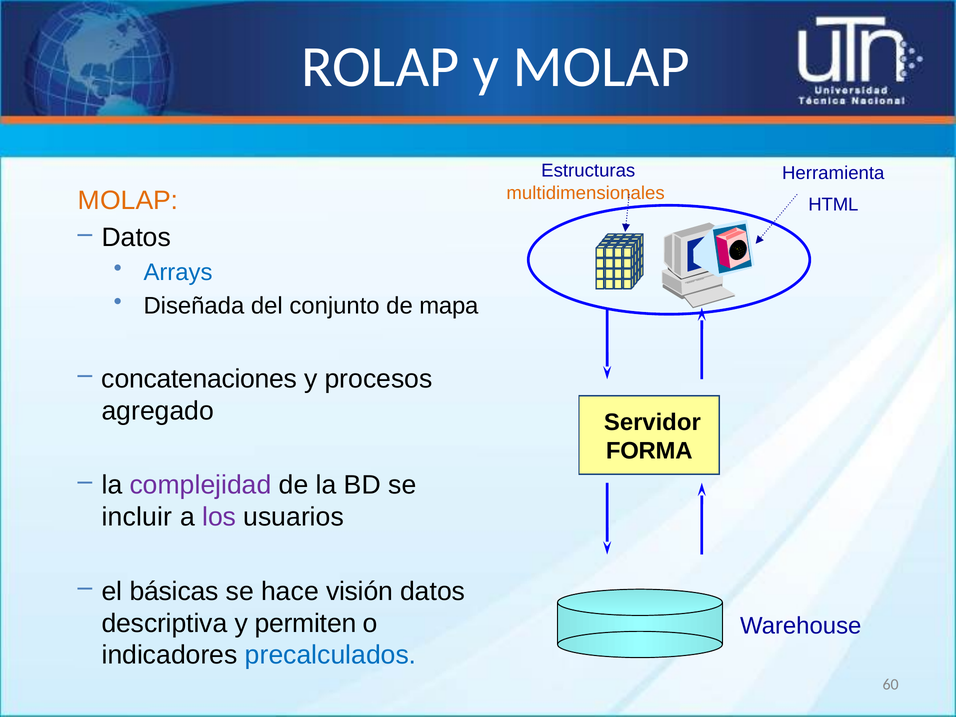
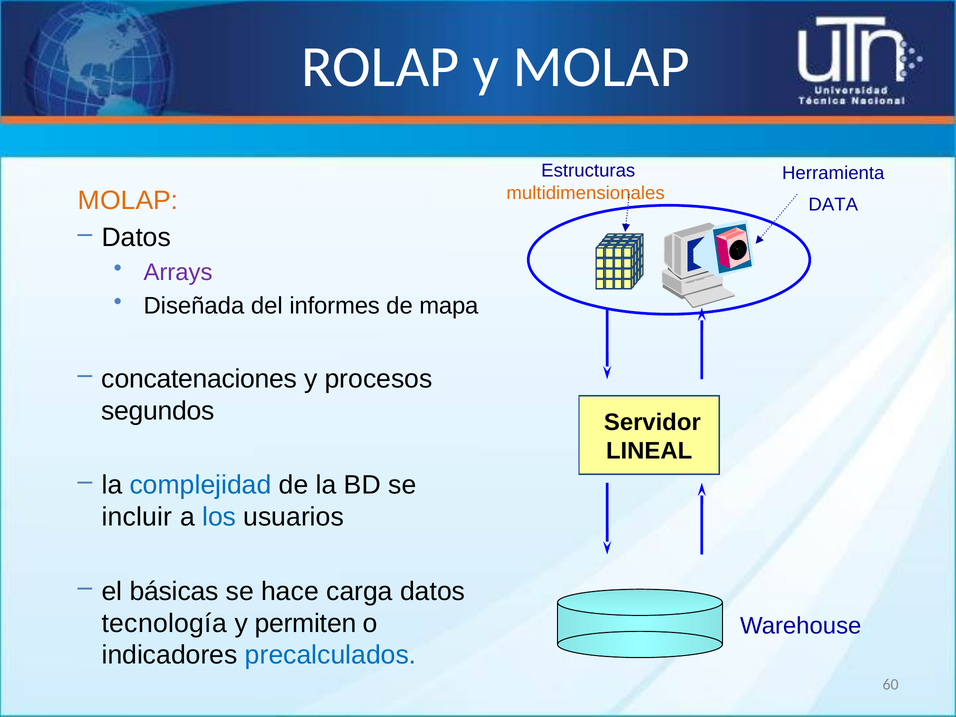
HTML: HTML -> DATA (833, 205)
Arrays colour: blue -> purple (178, 272)
conjunto: conjunto -> informes (335, 306)
agregado: agregado -> segundos (158, 411)
FORMA: FORMA -> LINEAL (649, 451)
complejidad colour: purple -> blue (201, 485)
los colour: purple -> blue (219, 517)
visión: visión -> carga (359, 591)
descriptiva: descriptiva -> tecnología (164, 623)
